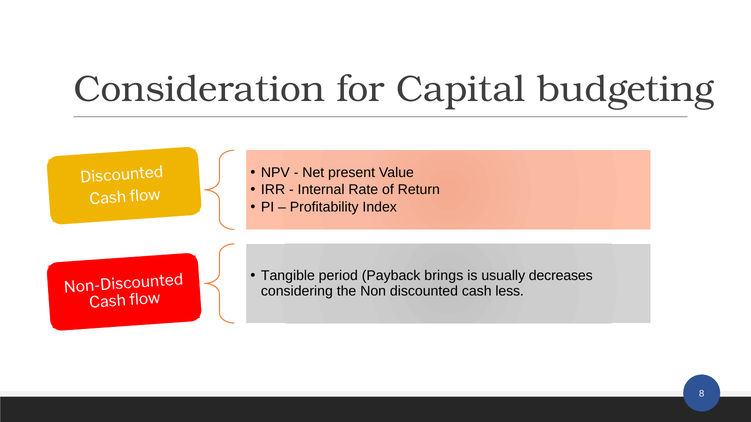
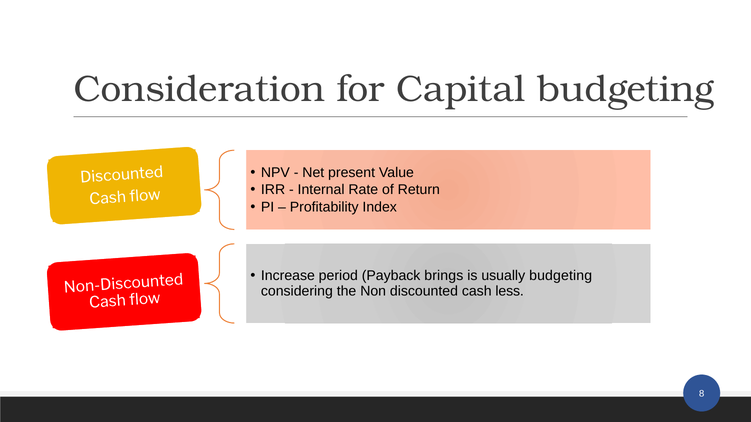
Tangible: Tangible -> Increase (288, 276)
usually decreases: decreases -> budgeting (561, 276)
